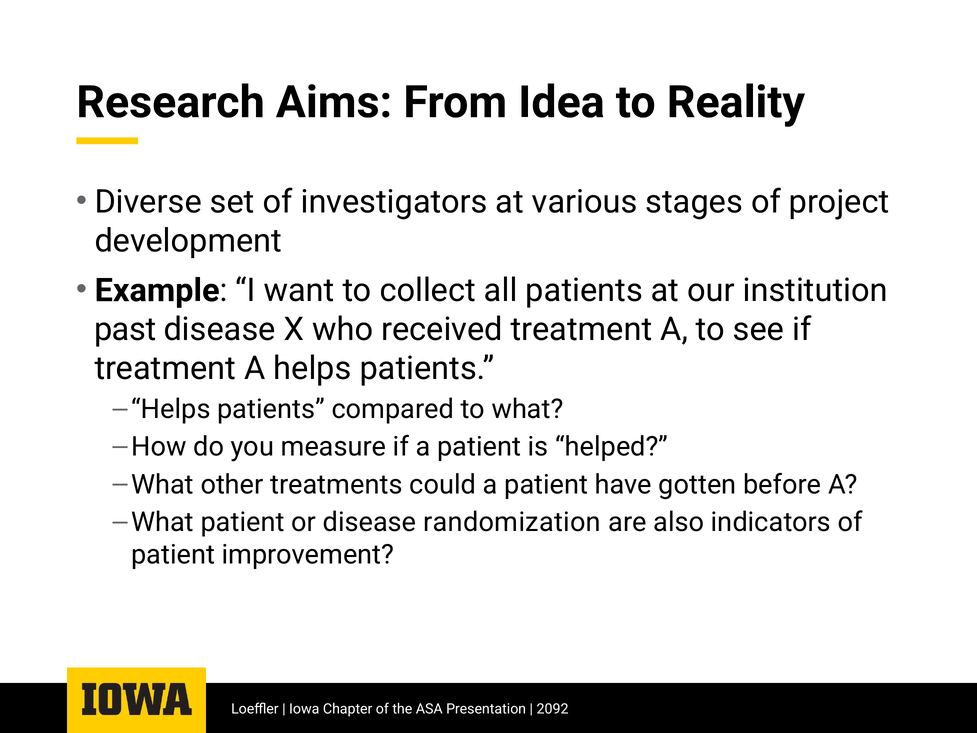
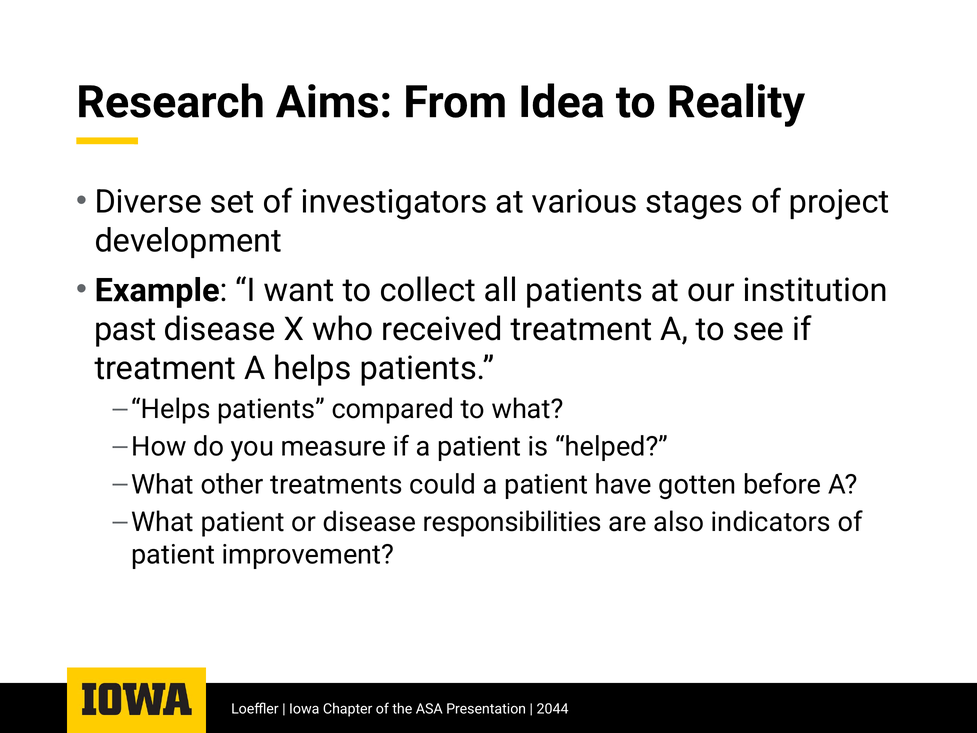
randomization: randomization -> responsibilities (512, 522)
2092: 2092 -> 2044 (553, 709)
